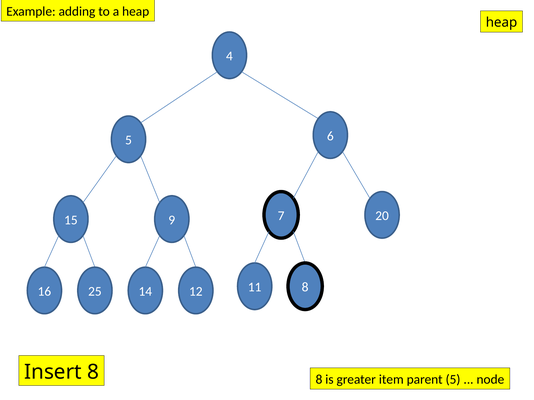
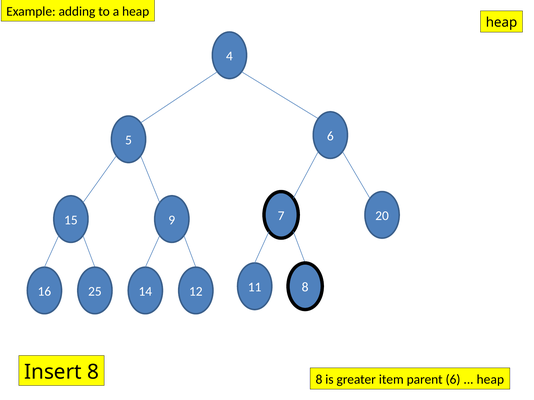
parent 5: 5 -> 6 (453, 380)
node: node -> heap (490, 380)
